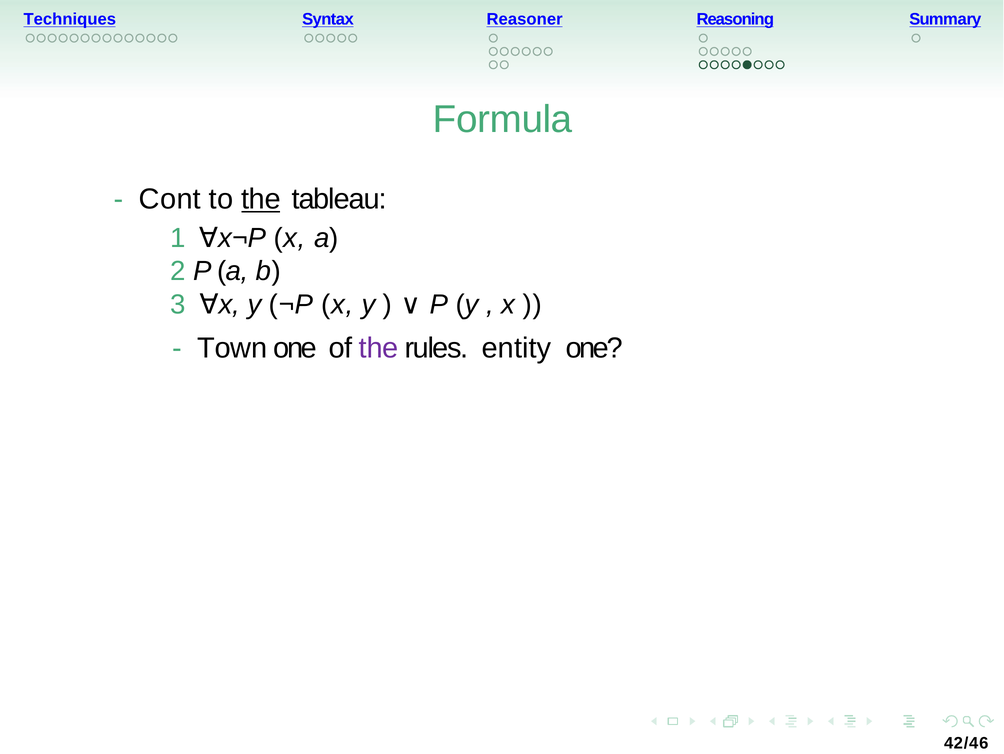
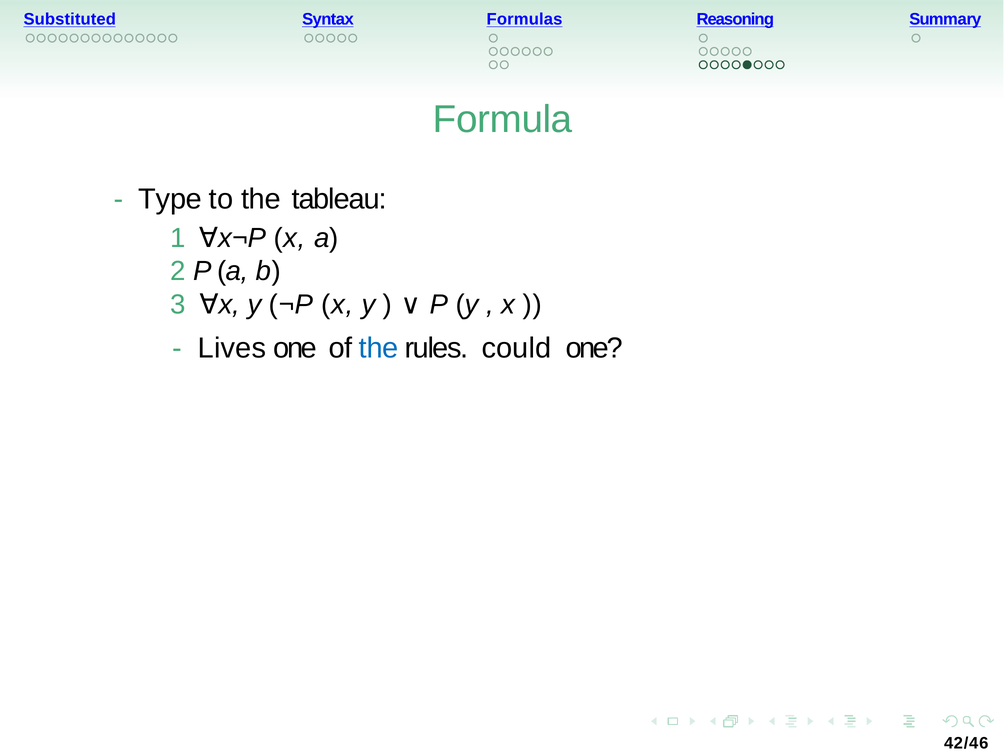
Techniques: Techniques -> Substituted (70, 19)
Reasoner: Reasoner -> Formulas (525, 19)
Cont: Cont -> Type (170, 199)
the underline: present -> none (261, 199)
Town: Town -> Lives (232, 348)
the colour: purple -> blue (379, 348)
entity: entity -> could (516, 348)
